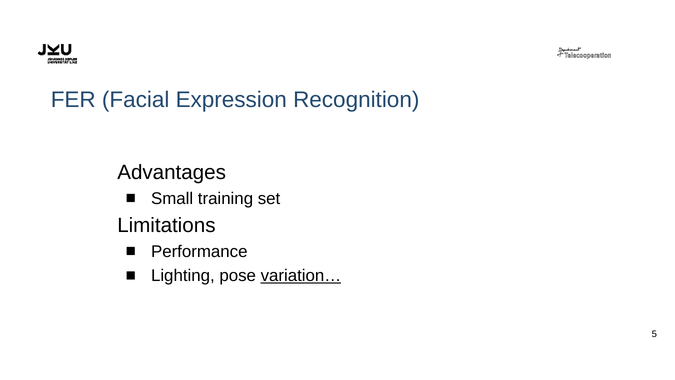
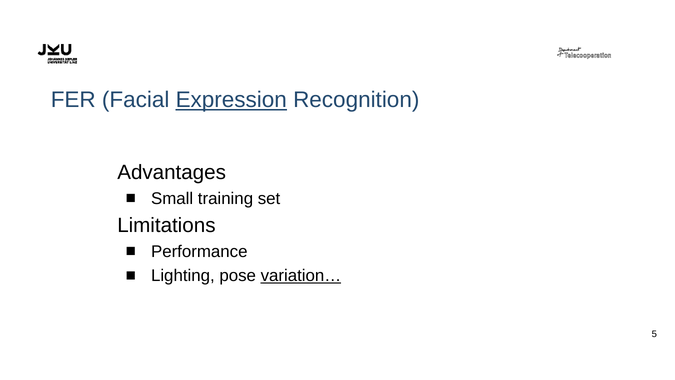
Expression underline: none -> present (231, 100)
